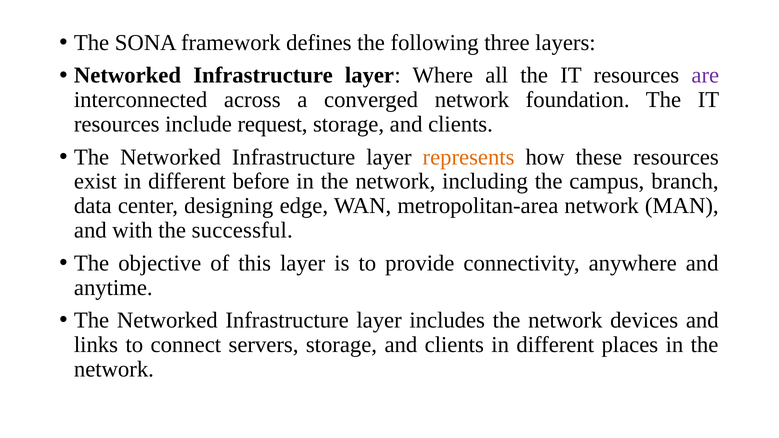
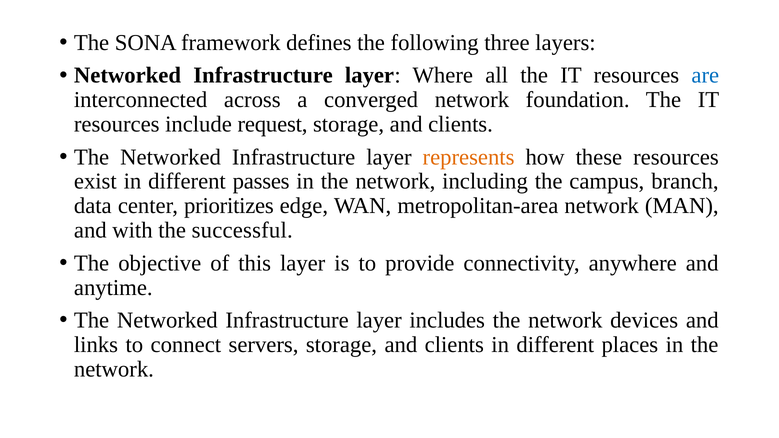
are colour: purple -> blue (705, 75)
before: before -> passes (261, 182)
designing: designing -> prioritizes (229, 206)
